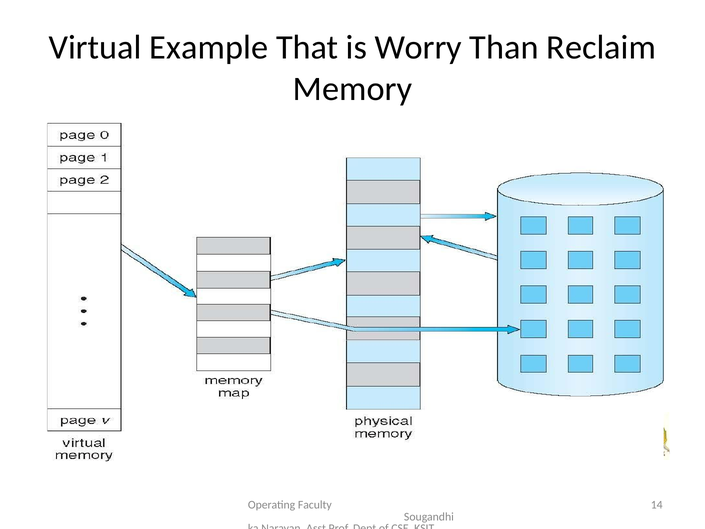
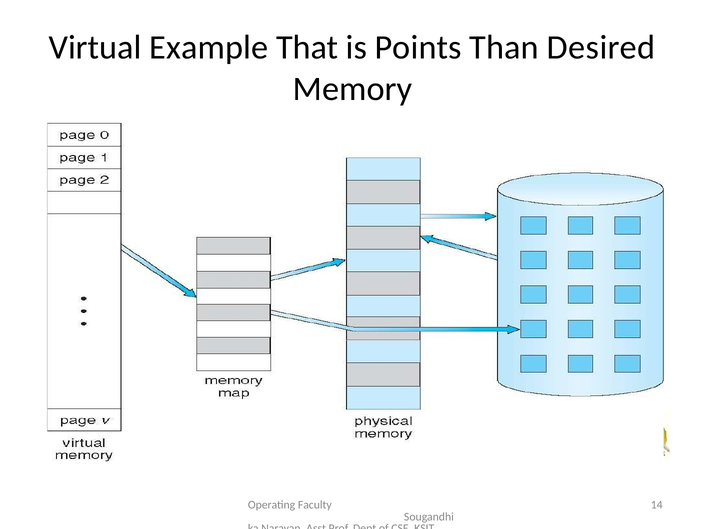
Worry: Worry -> Points (418, 48)
Reclaim: Reclaim -> Desired (601, 48)
